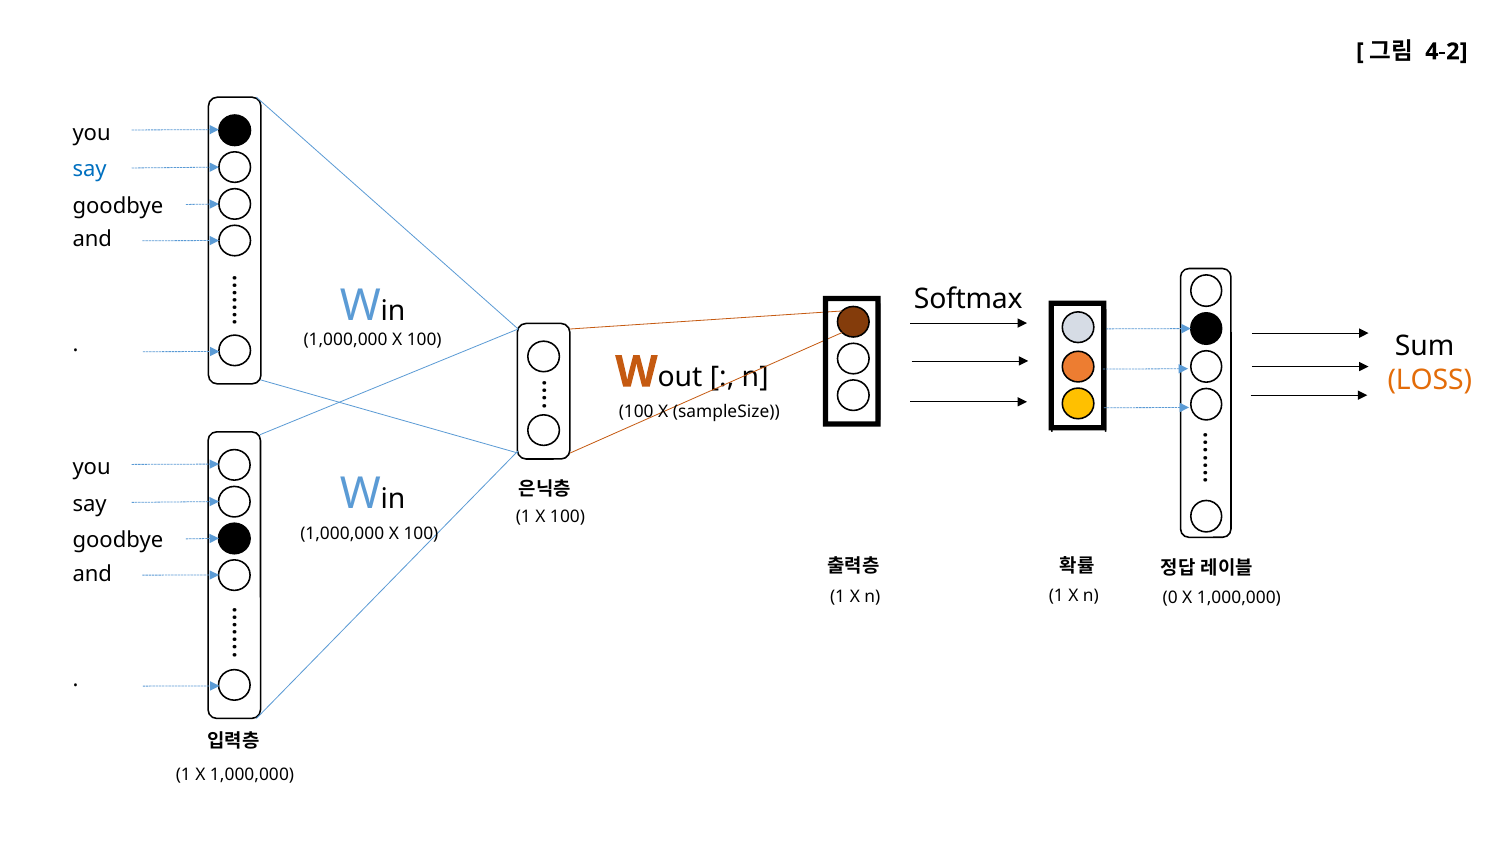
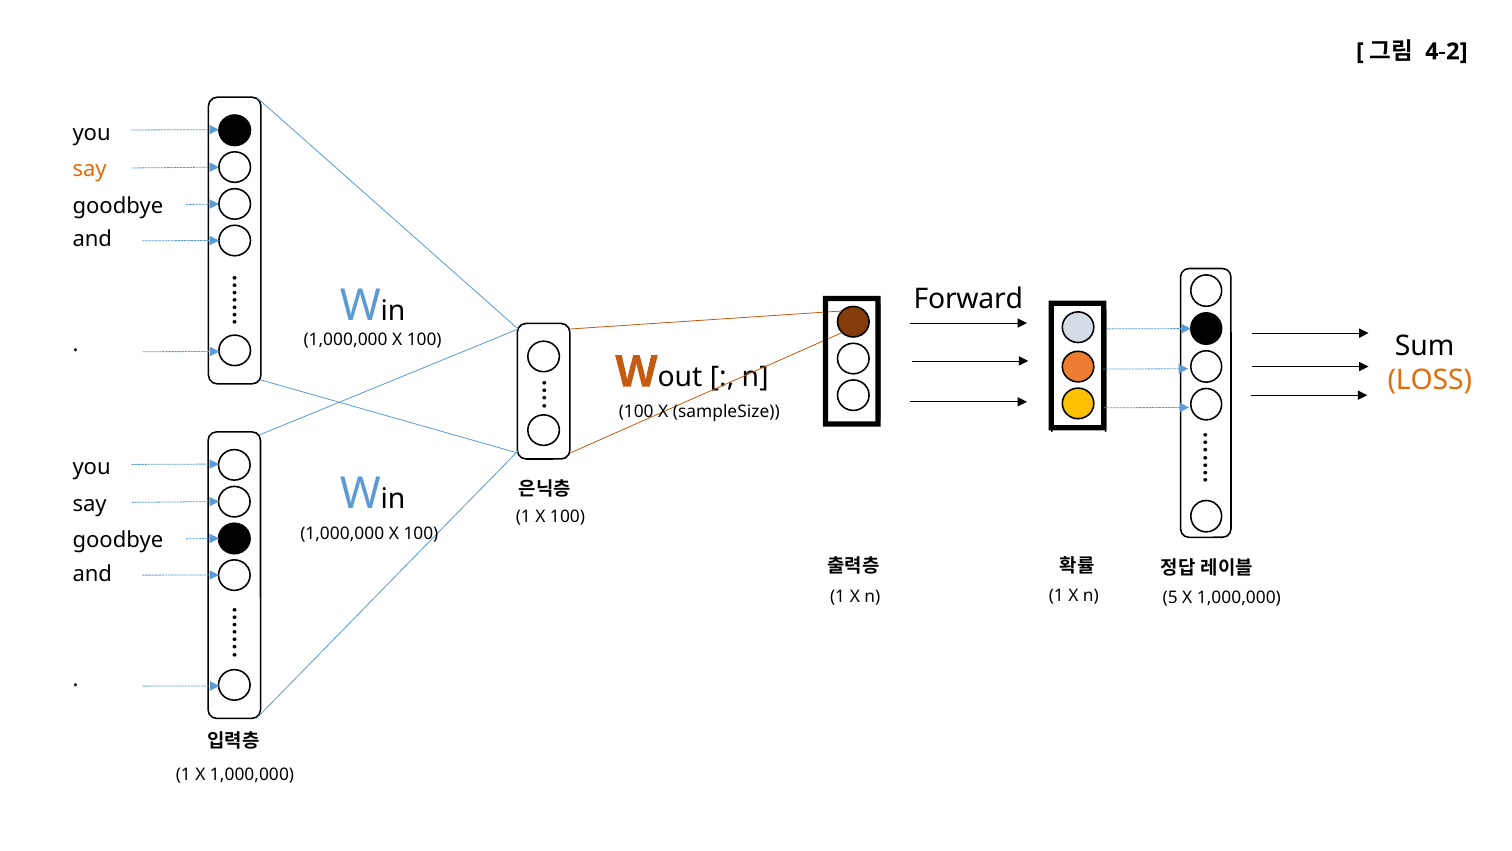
say colour: blue -> orange (90, 169)
Softmax: Softmax -> Forward (968, 299)
0: 0 -> 5 (1170, 598)
